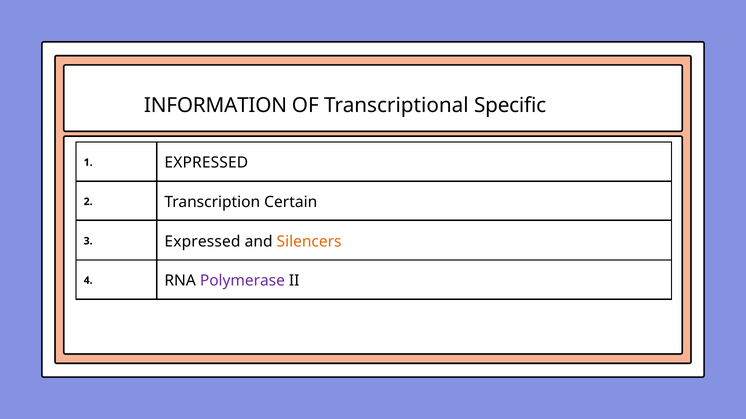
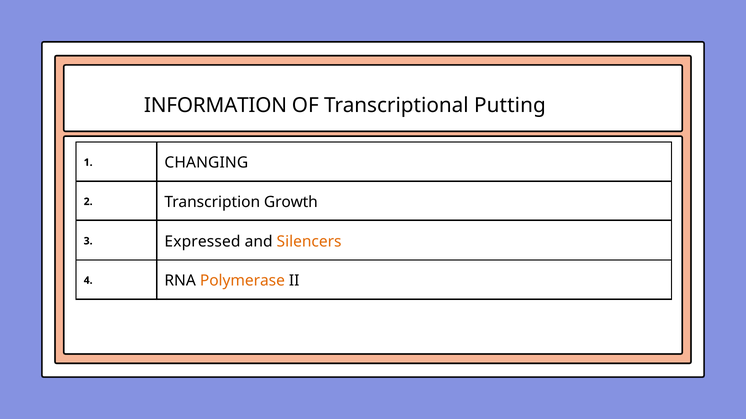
Specific: Specific -> Putting (510, 106)
1 EXPRESSED: EXPRESSED -> CHANGING (206, 163)
Certain: Certain -> Growth (291, 202)
Polymerase colour: purple -> orange (242, 281)
